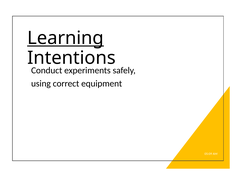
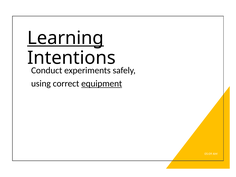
equipment underline: none -> present (102, 84)
